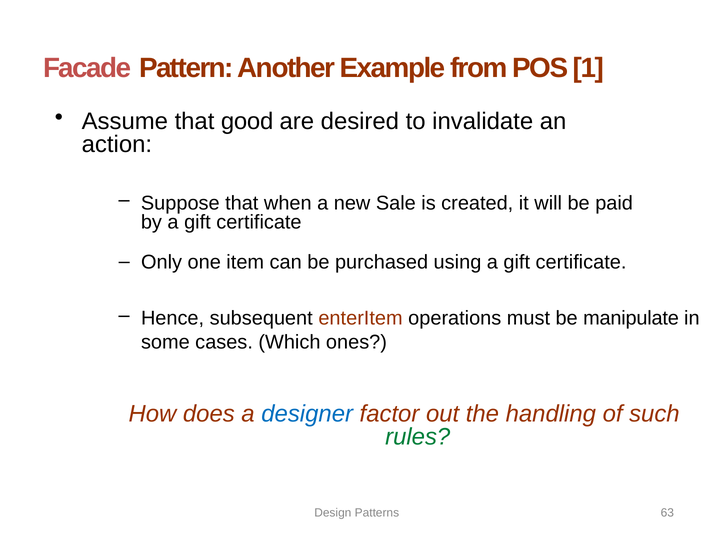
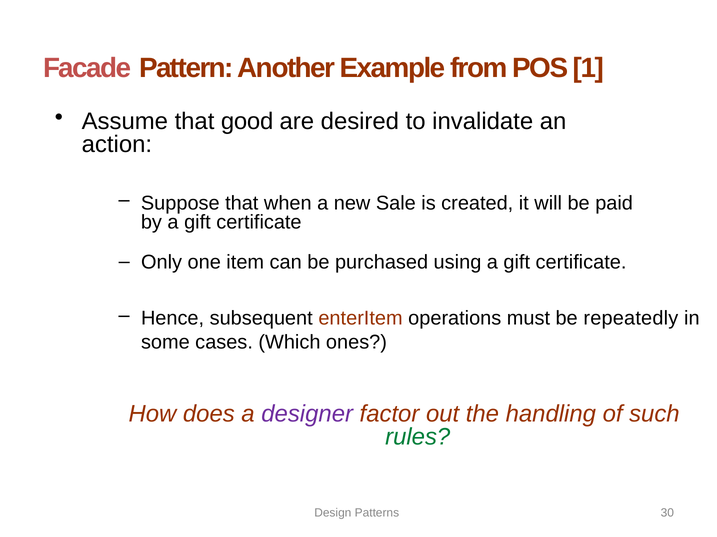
manipulate: manipulate -> repeatedly (631, 319)
designer colour: blue -> purple (307, 414)
63: 63 -> 30 (667, 514)
